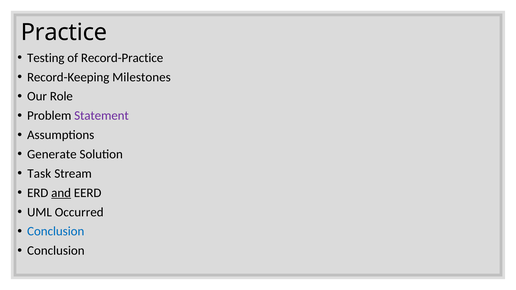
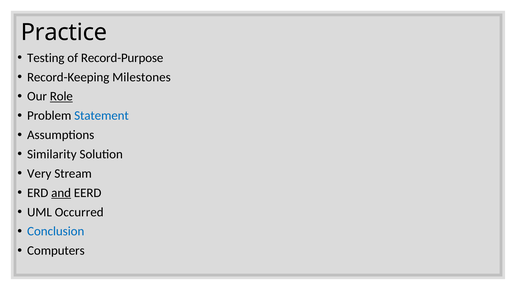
Record-Practice: Record-Practice -> Record-Purpose (122, 58)
Role underline: none -> present (61, 96)
Statement colour: purple -> blue (101, 116)
Generate: Generate -> Similarity (52, 154)
Task: Task -> Very (39, 174)
Conclusion: Conclusion -> Computers (56, 251)
